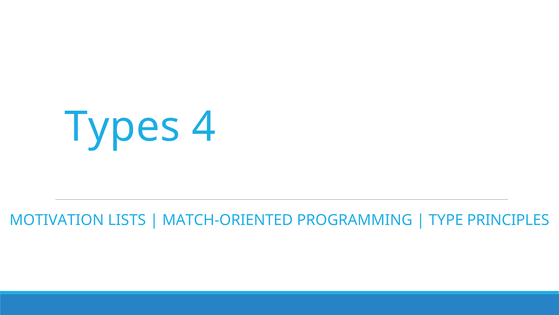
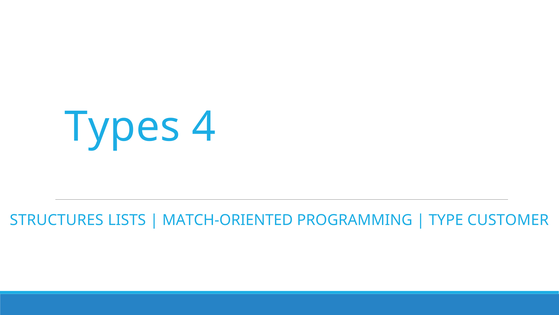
MOTIVATION: MOTIVATION -> STRUCTURES (57, 220)
PRINCIPLES: PRINCIPLES -> CUSTOMER (508, 220)
